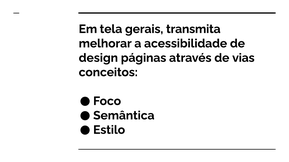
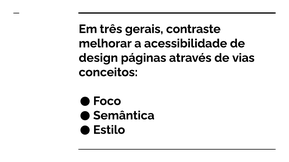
tela: tela -> três (111, 29)
transmita: transmita -> contraste (193, 29)
